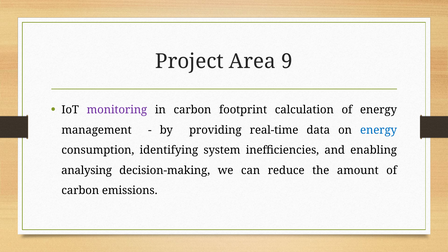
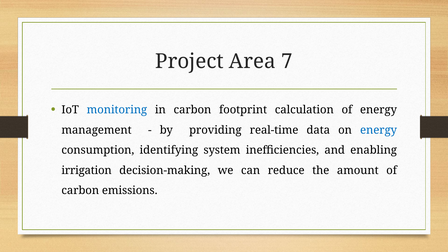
9: 9 -> 7 (287, 61)
monitoring colour: purple -> blue (117, 110)
analysing: analysing -> irrigation (87, 170)
